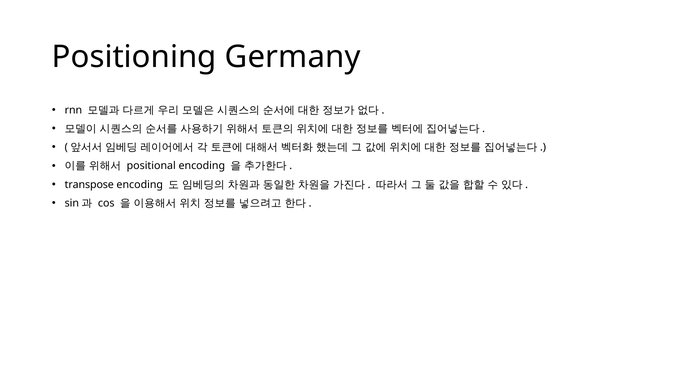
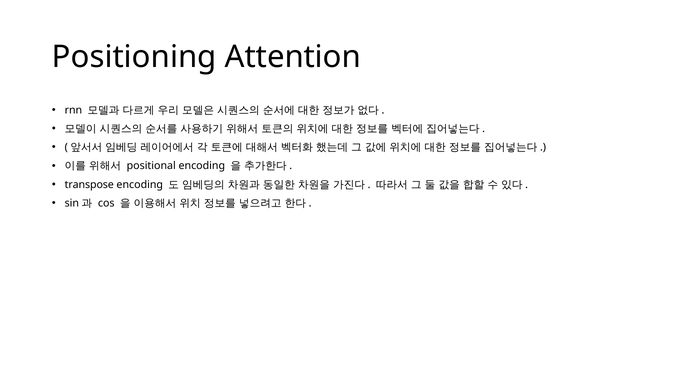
Germany: Germany -> Attention (293, 57)
